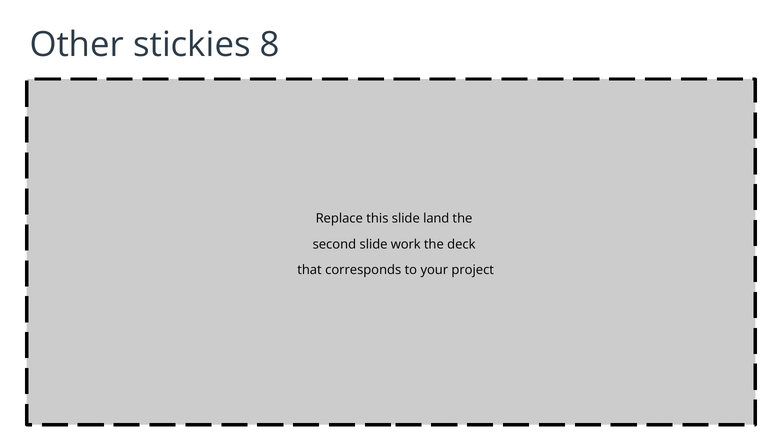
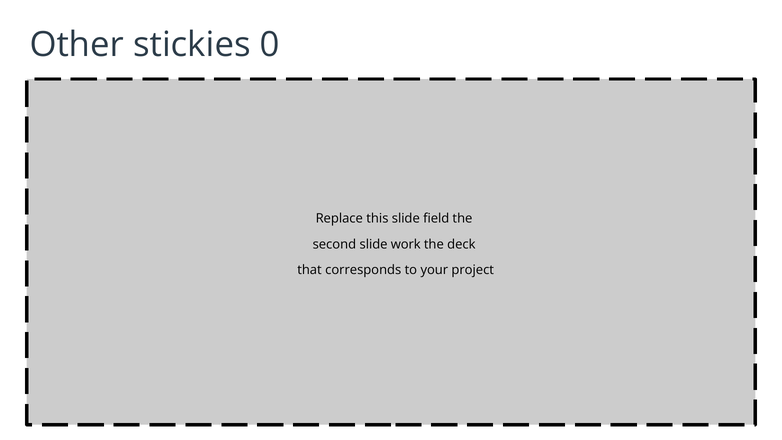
8: 8 -> 0 (270, 45)
land: land -> field (436, 219)
